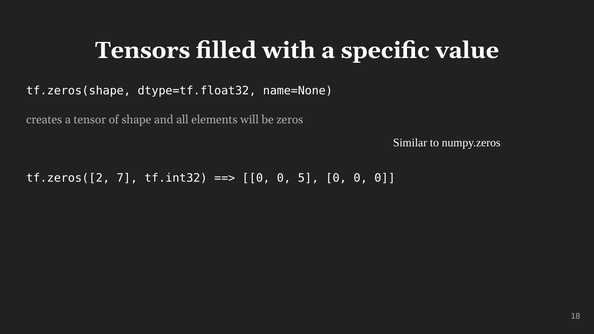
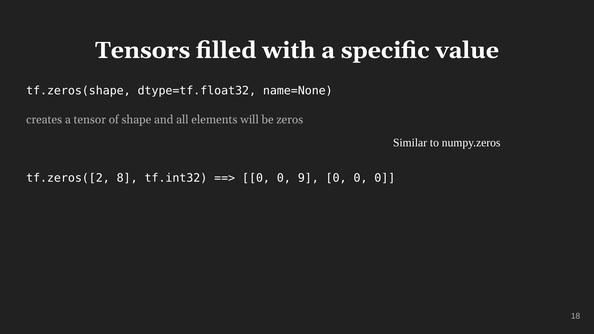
7: 7 -> 8 (127, 178)
5: 5 -> 9 (308, 178)
